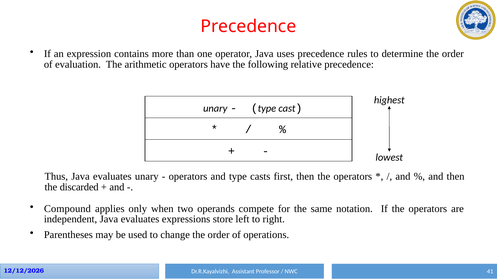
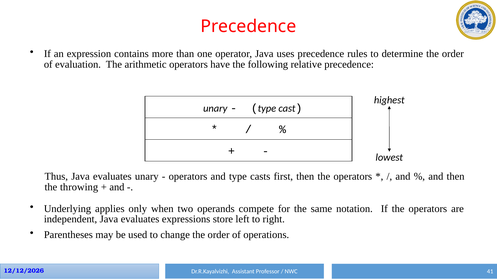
discarded: discarded -> throwing (79, 187)
Compound: Compound -> Underlying (68, 209)
